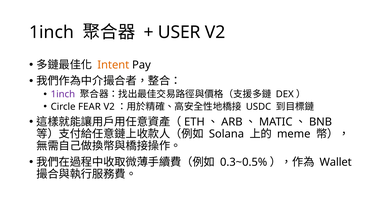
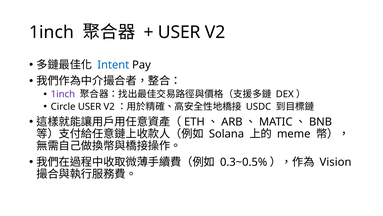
Intent colour: orange -> blue (113, 65)
Circle FEAR: FEAR -> USER (90, 106)
Wallet: Wallet -> Vision (336, 162)
